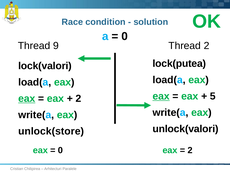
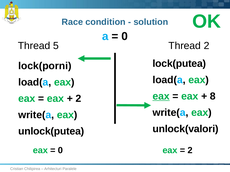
9: 9 -> 5 (56, 46)
lock(valori: lock(valori -> lock(porni (45, 66)
5: 5 -> 8 (213, 96)
eax underline: present -> none (27, 99)
unlock(store: unlock(store -> unlock(putea (51, 132)
